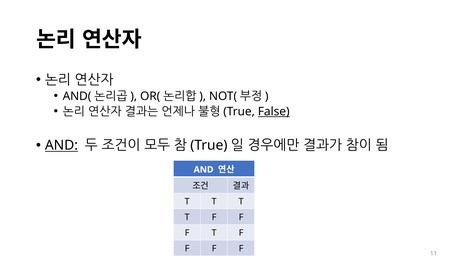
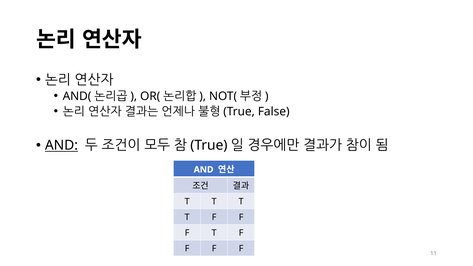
False underline: present -> none (274, 111)
